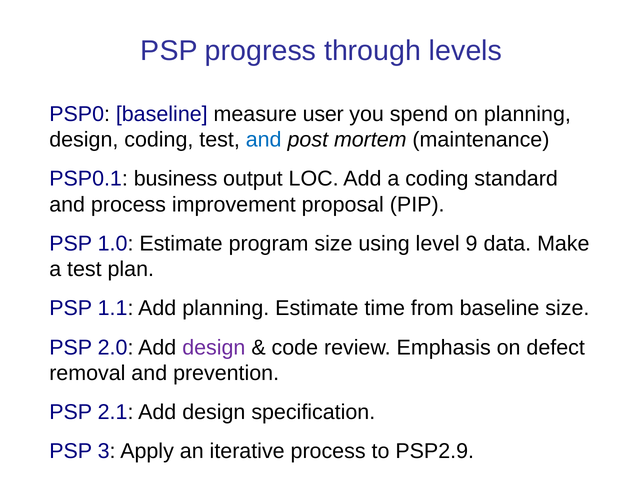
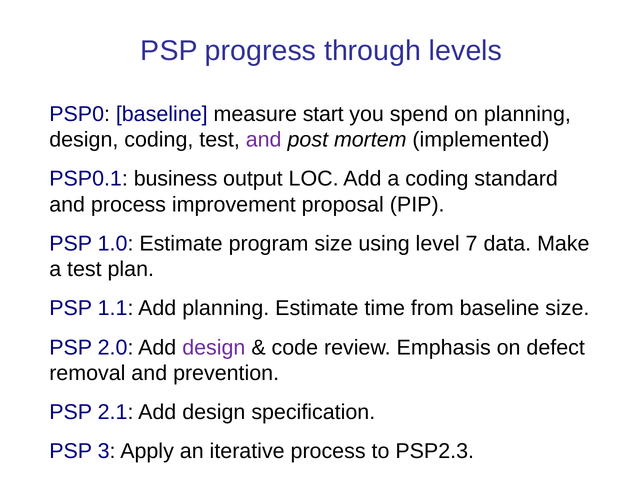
user: user -> start (323, 114)
and colour: blue -> purple (264, 140)
maintenance: maintenance -> implemented (481, 140)
9: 9 -> 7 (472, 244)
PSP2.9: PSP2.9 -> PSP2.3 (435, 452)
